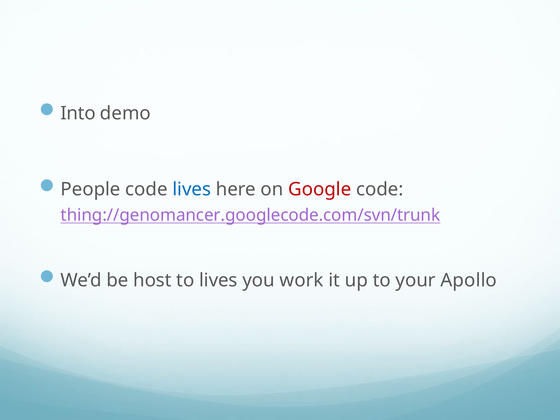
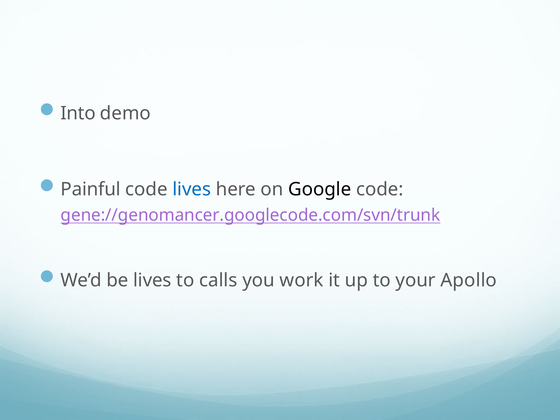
People: People -> Painful (91, 189)
Google colour: red -> black (320, 189)
thing://genomancer.googlecode.com/svn/trunk: thing://genomancer.googlecode.com/svn/trunk -> gene://genomancer.googlecode.com/svn/trunk (250, 215)
be host: host -> lives (152, 280)
to lives: lives -> calls (218, 280)
